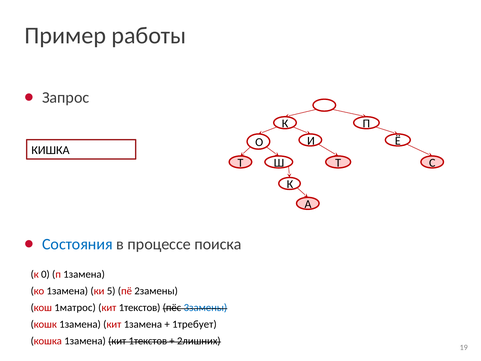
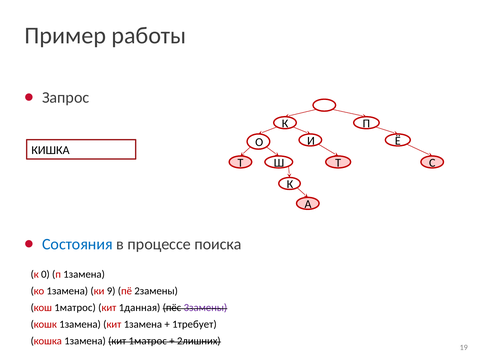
5: 5 -> 9 (111, 291)
1текстов: 1текстов -> 1данная (140, 307)
3замены colour: blue -> purple (205, 307)
1замена кит 1текстов: 1текстов -> 1матрос (148, 341)
